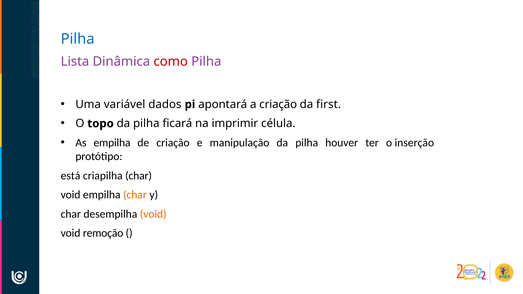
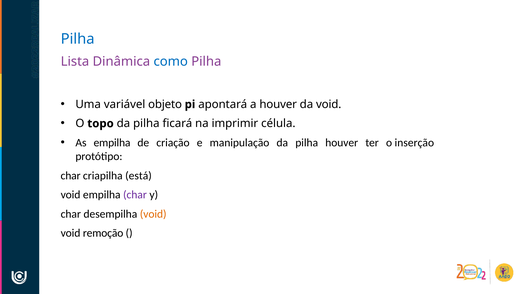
como colour: red -> blue (171, 62)
dados: dados -> objeto (165, 104)
a criação: criação -> houver (278, 104)
da first: first -> void (329, 104)
está: está -> char (71, 176)
criapilha char: char -> está (138, 176)
char colour: orange -> purple (135, 195)
